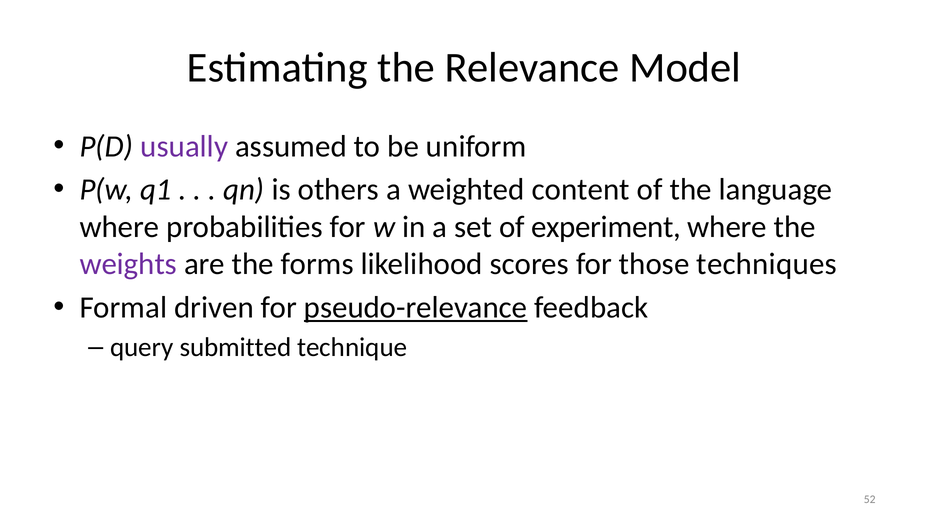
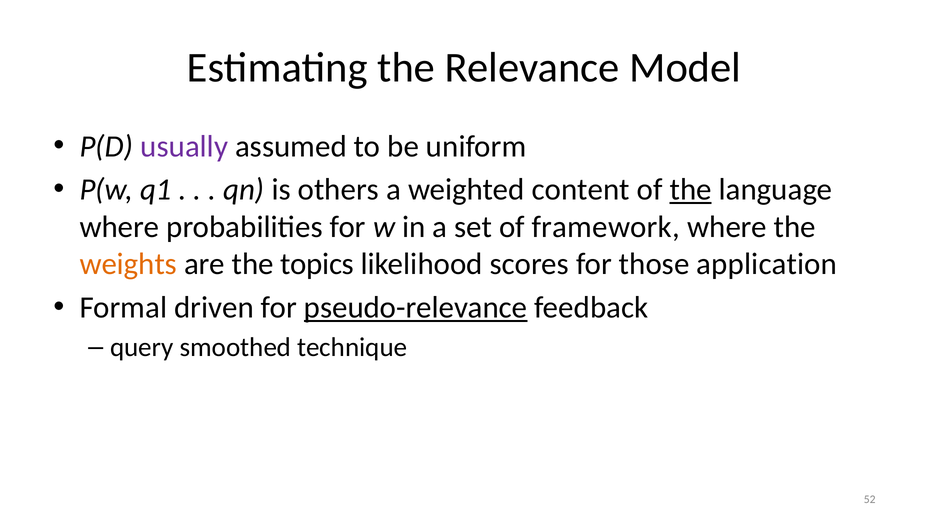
the underline: none -> present (691, 190)
experiment: experiment -> framework (606, 227)
weights colour: purple -> orange (128, 264)
forms: forms -> topics (317, 264)
techniques: techniques -> application (767, 264)
submitted: submitted -> smoothed (235, 347)
